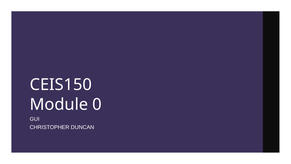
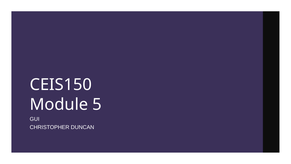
0: 0 -> 5 (97, 104)
